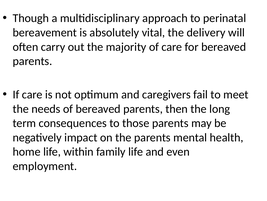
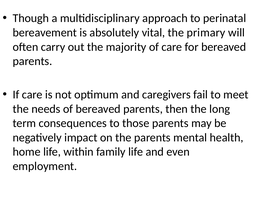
delivery: delivery -> primary (206, 32)
